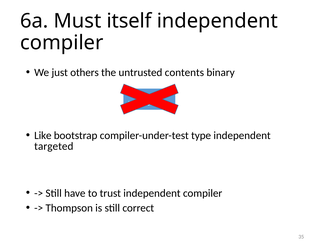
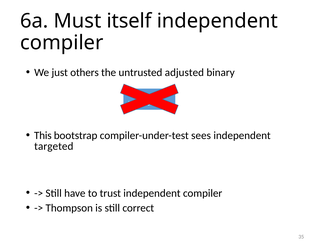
contents: contents -> adjusted (184, 72)
Like: Like -> This (43, 135)
type: type -> sees (201, 135)
